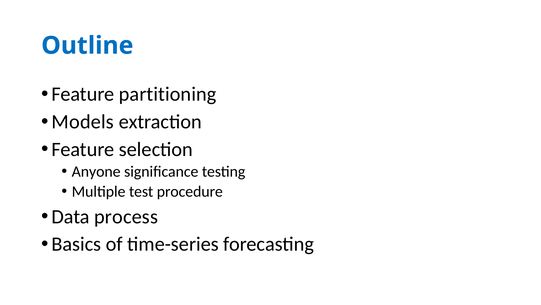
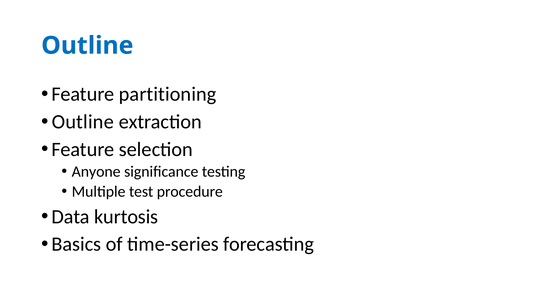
Models: Models -> Outline (83, 121)
process: process -> kurtosis (126, 216)
